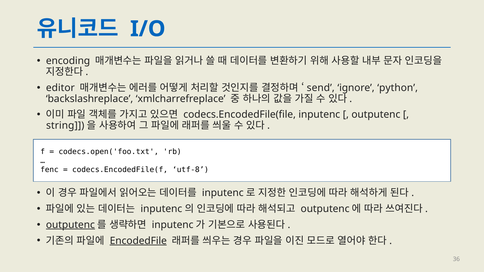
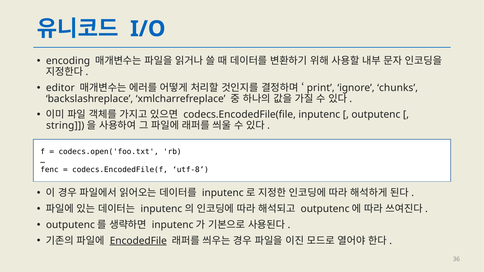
send: send -> print (321, 88)
python: python -> chunks (398, 88)
outputenc underline: present -> none (70, 225)
